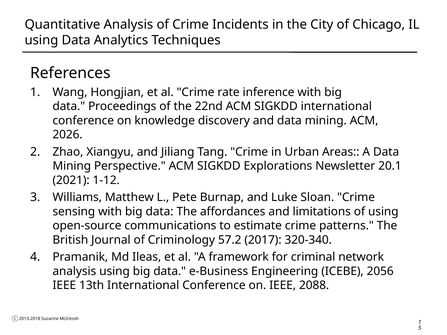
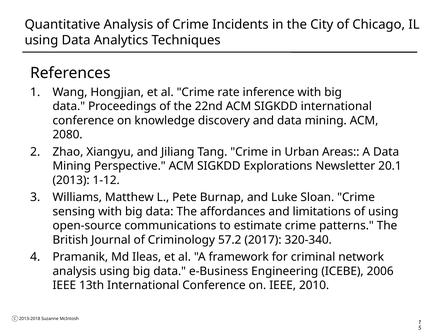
2026: 2026 -> 2080 (68, 135)
2021: 2021 -> 2013 (71, 180)
2056: 2056 -> 2006 (380, 271)
2088: 2088 -> 2010 (314, 286)
